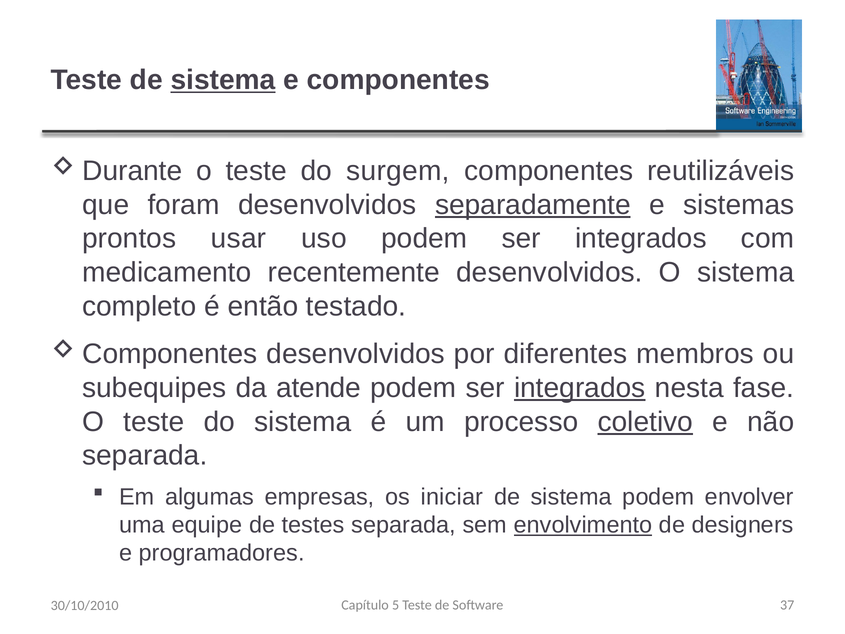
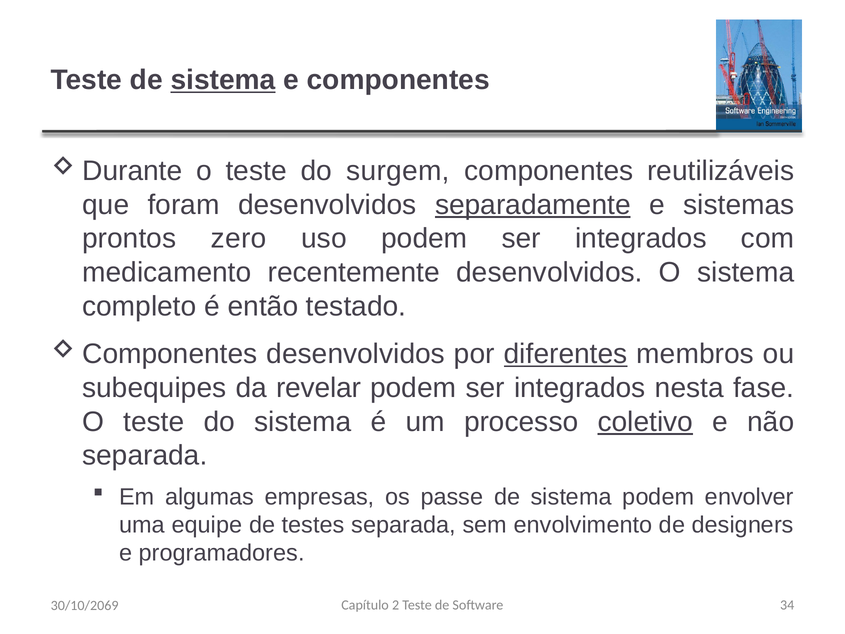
usar: usar -> zero (239, 239)
diferentes underline: none -> present (566, 354)
atende: atende -> revelar (319, 388)
integrados underline: present -> none (580, 388)
iniciar: iniciar -> passe (452, 497)
envolvimento underline: present -> none (583, 525)
5: 5 -> 2 (396, 605)
37: 37 -> 34 (787, 605)
30/10/2010: 30/10/2010 -> 30/10/2069 (85, 605)
